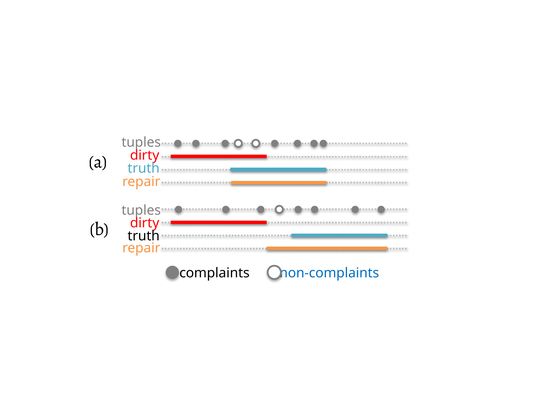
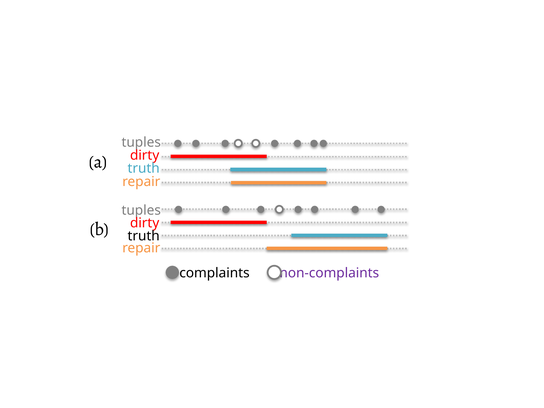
non-complaints colour: blue -> purple (329, 273)
